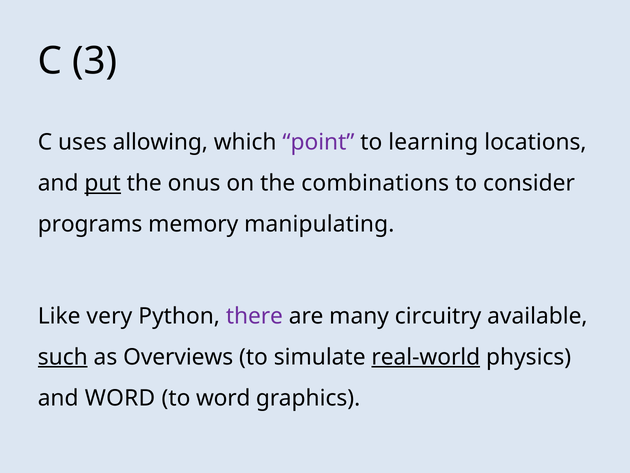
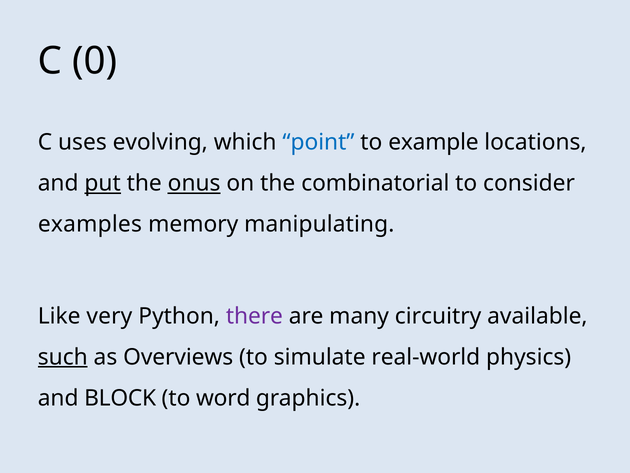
3: 3 -> 0 (95, 61)
allowing: allowing -> evolving (160, 142)
point colour: purple -> blue (318, 142)
learning: learning -> example (433, 142)
onus underline: none -> present (194, 183)
combinations: combinations -> combinatorial (375, 183)
programs: programs -> examples (90, 224)
real-world underline: present -> none (426, 357)
and WORD: WORD -> BLOCK (120, 398)
